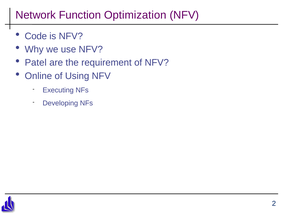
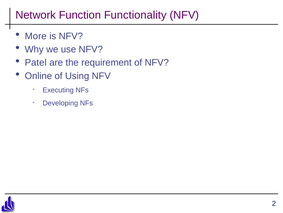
Optimization: Optimization -> Functionality (135, 15)
Code: Code -> More (36, 36)
